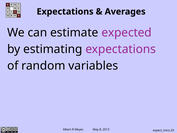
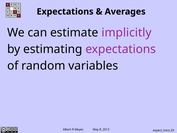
expected: expected -> implicitly (126, 33)
